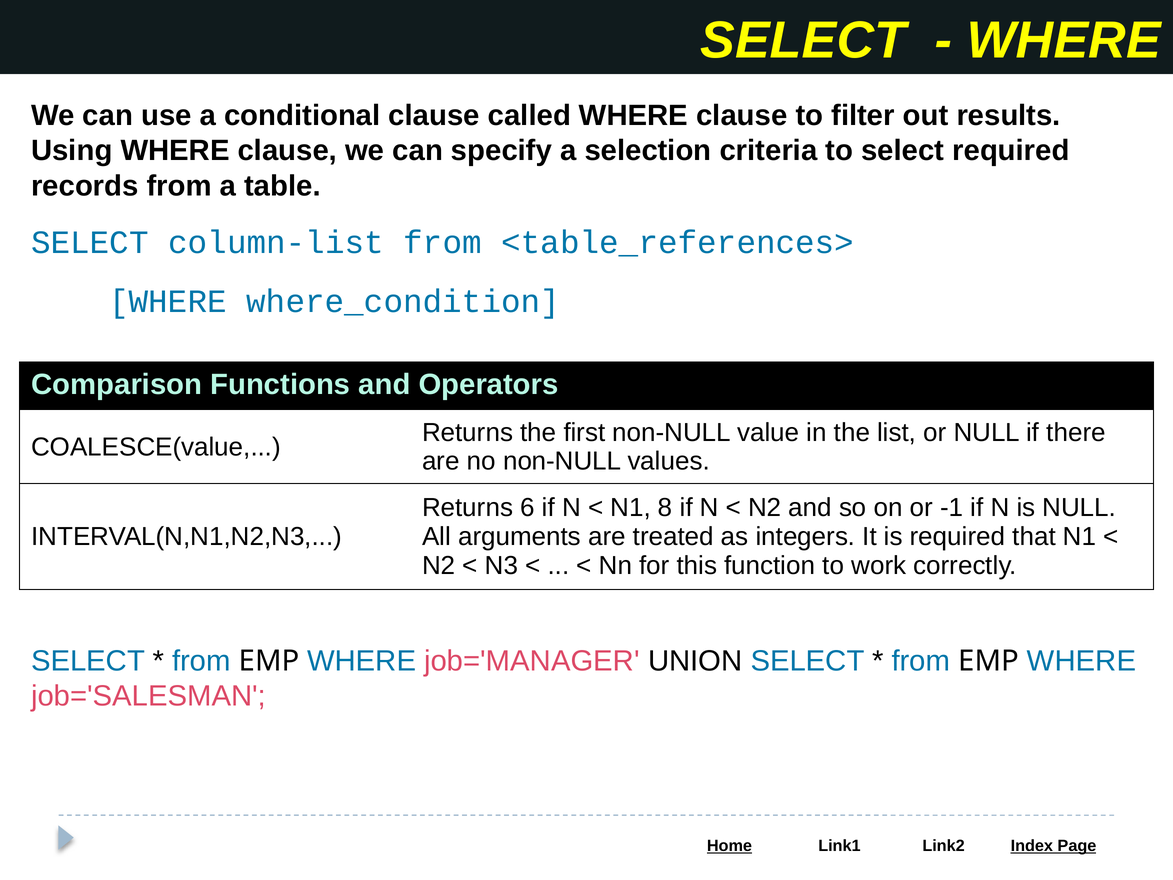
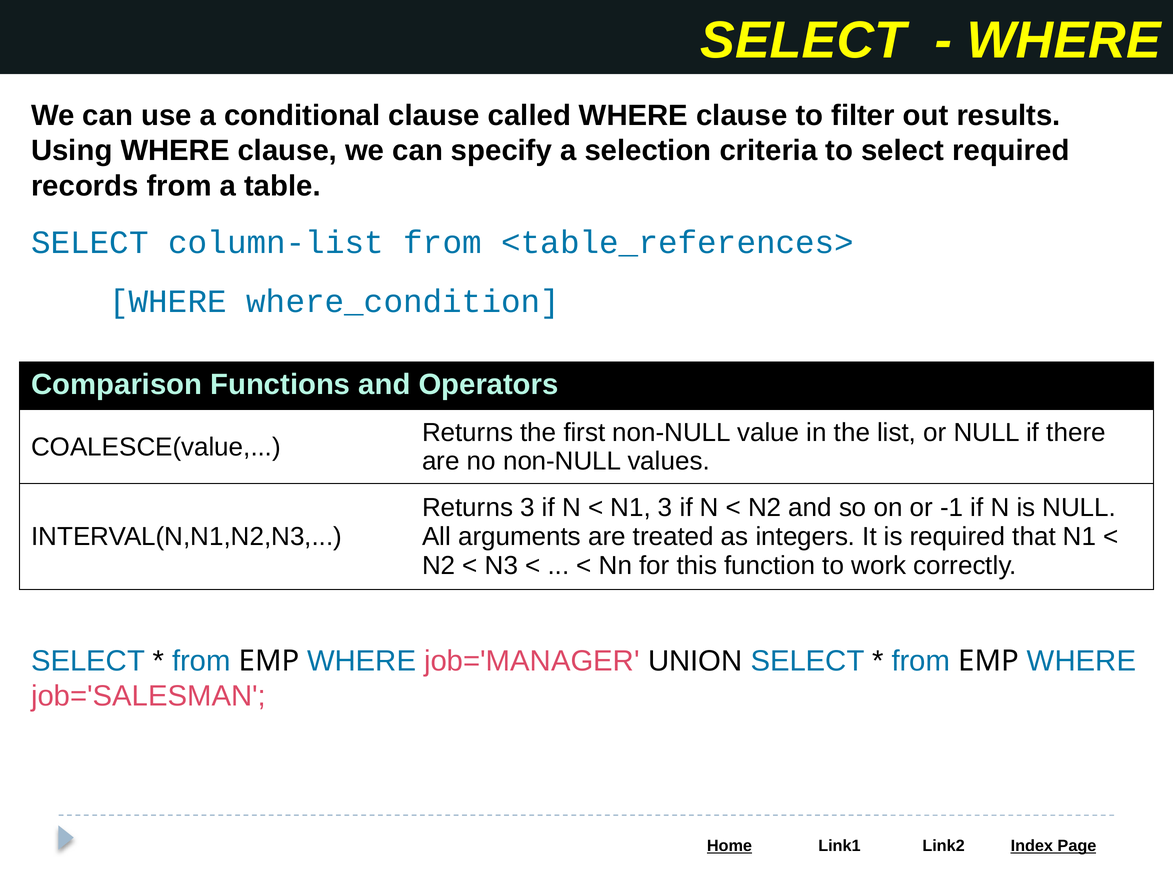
Returns 6: 6 -> 3 (527, 508)
N1 8: 8 -> 3 (665, 508)
